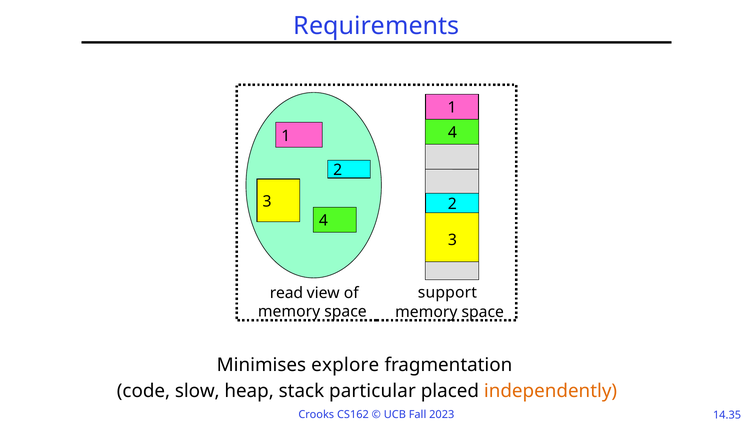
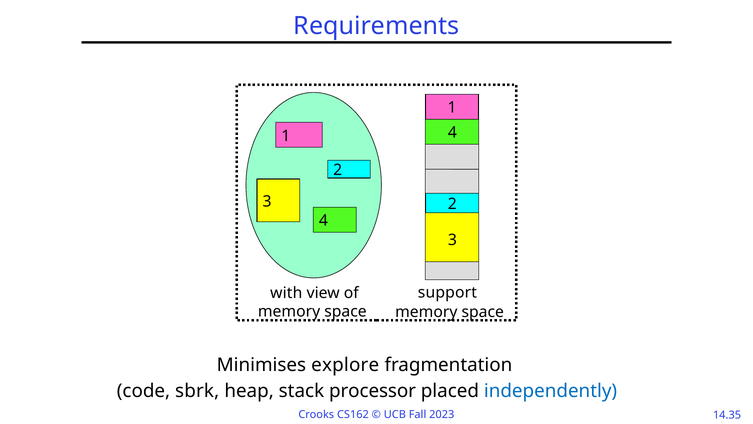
read: read -> with (286, 293)
slow: slow -> sbrk (197, 390)
particular: particular -> processor (373, 390)
independently colour: orange -> blue (551, 390)
